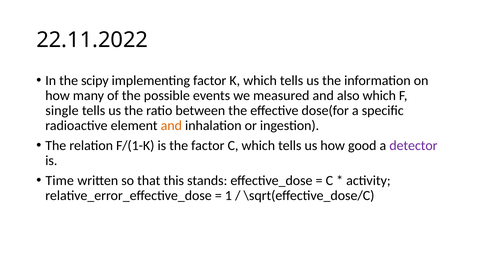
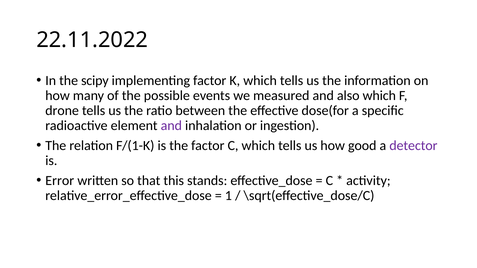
single: single -> drone (62, 111)
and colour: orange -> purple (171, 126)
Time: Time -> Error (60, 181)
